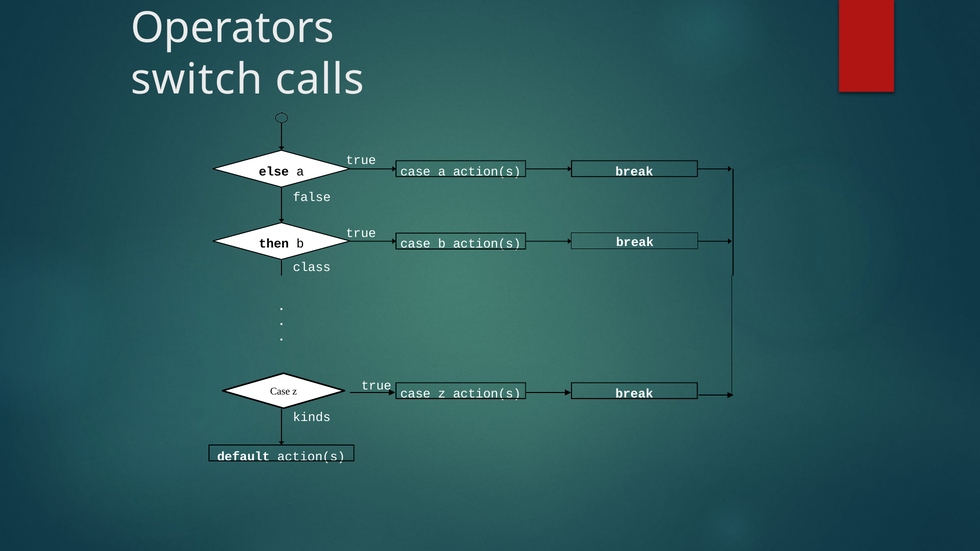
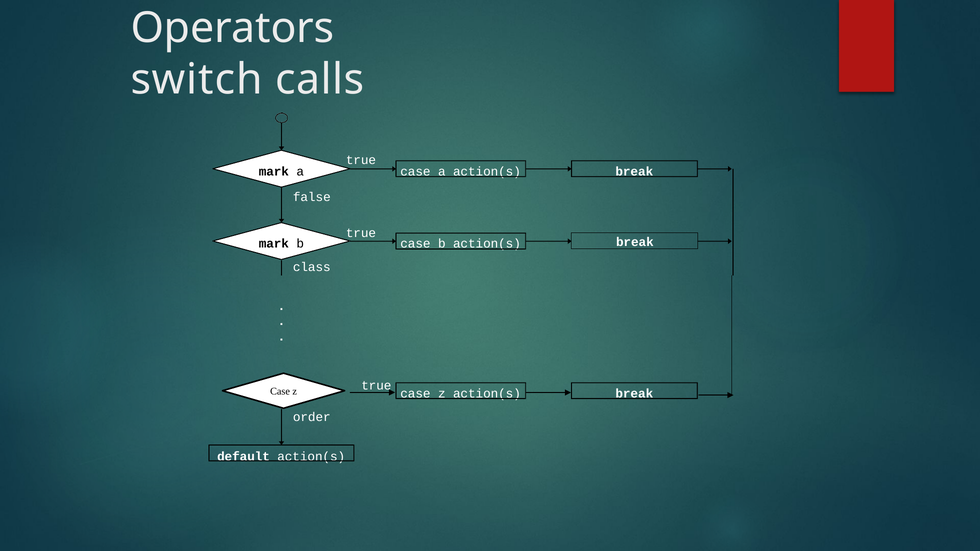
else: else -> mark (274, 171)
then: then -> mark (274, 244)
kinds: kinds -> order (312, 417)
